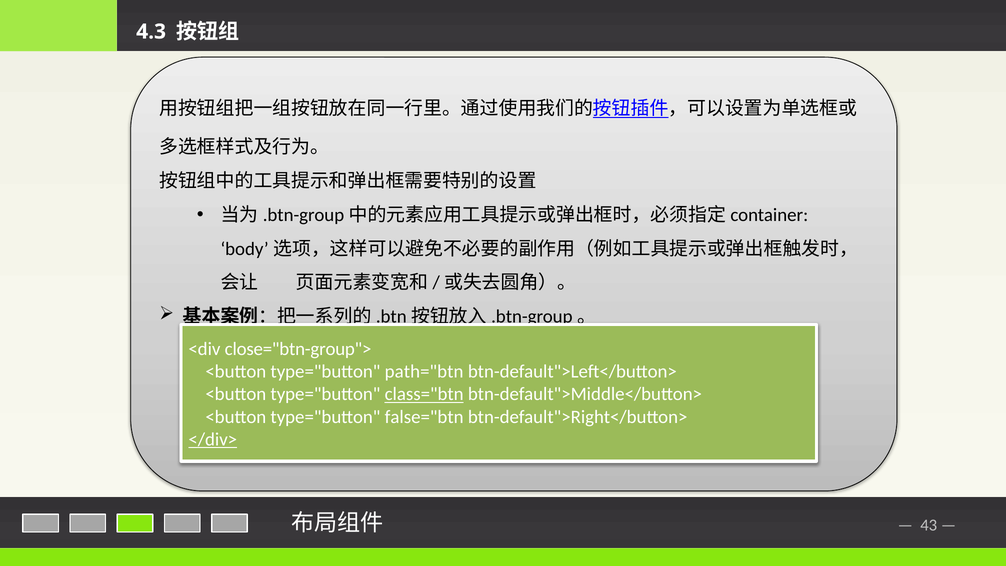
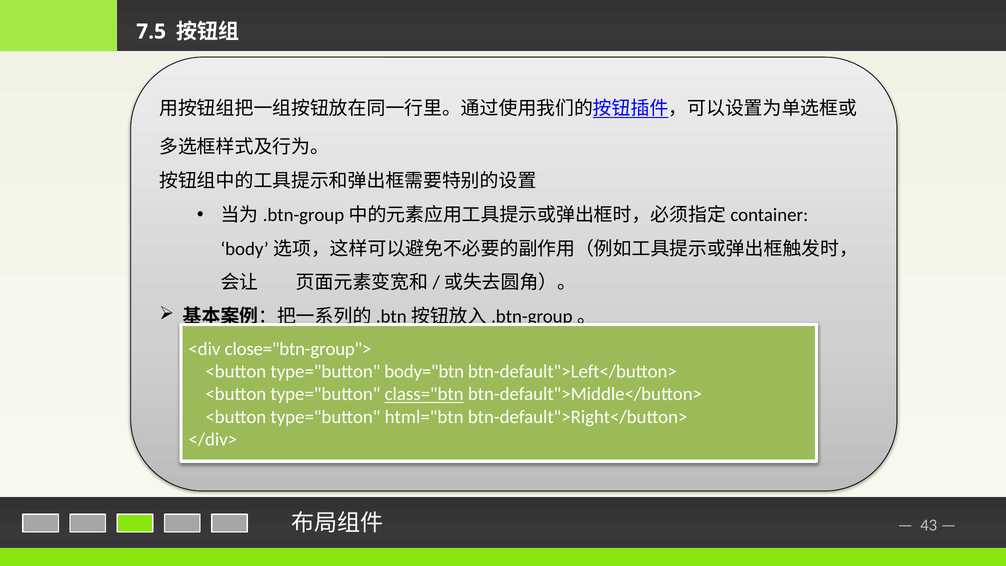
4.3: 4.3 -> 7.5 (151, 32)
path="btn: path="btn -> body="btn (424, 371)
false="btn: false="btn -> html="btn (424, 417)
</div> underline: present -> none (213, 439)
